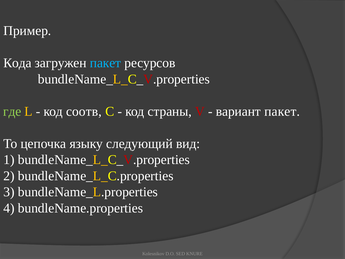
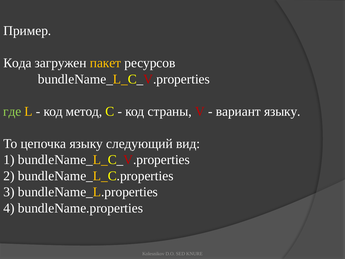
пакет colour: light blue -> yellow (106, 63)
соотв: соотв -> метод (84, 111)
вариант пакет: пакет -> языку (282, 111)
